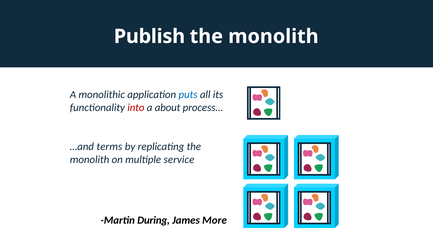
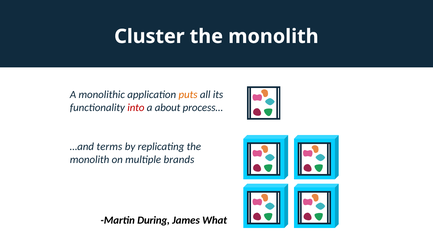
Publish: Publish -> Cluster (149, 36)
puts colour: blue -> orange (188, 94)
service: service -> brands (179, 159)
More: More -> What (215, 220)
